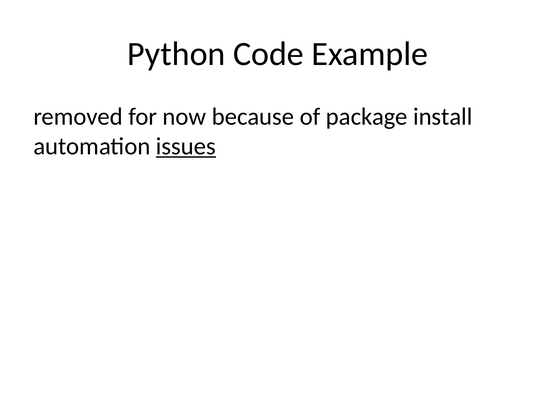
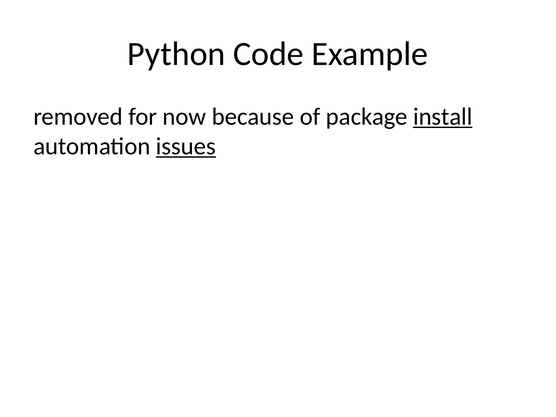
install underline: none -> present (443, 117)
